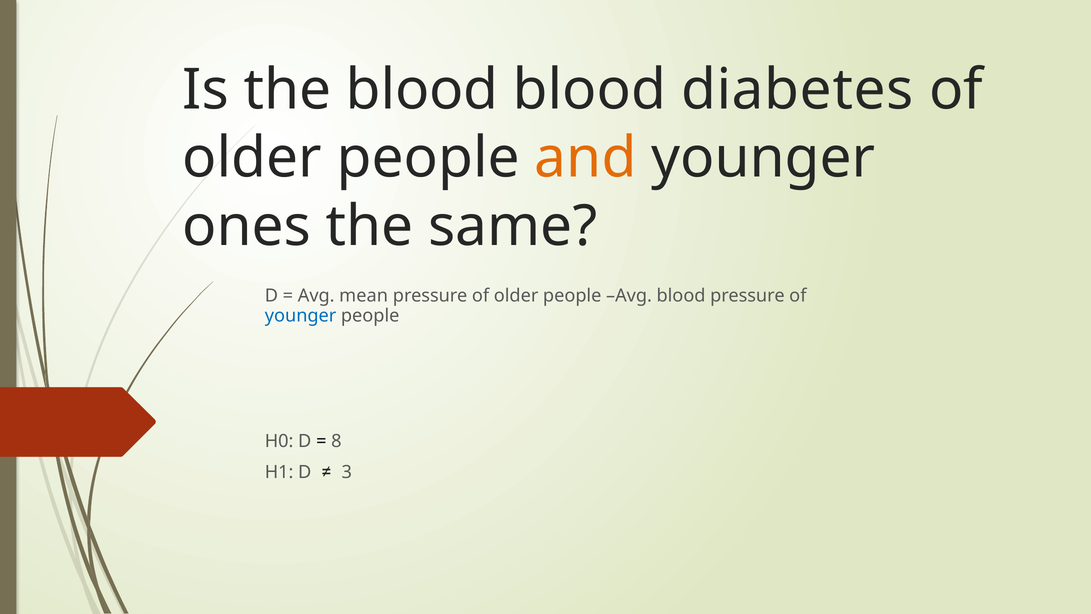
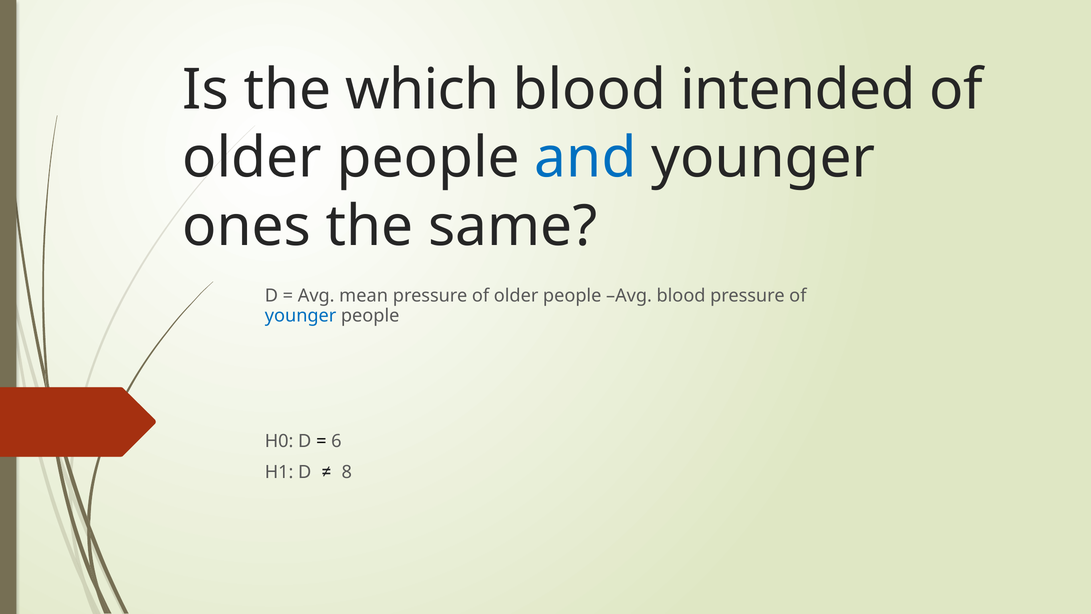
the blood: blood -> which (422, 90)
diabetes: diabetes -> intended (798, 90)
and colour: orange -> blue (585, 158)
8: 8 -> 6 (336, 441)
3: 3 -> 8 (347, 472)
